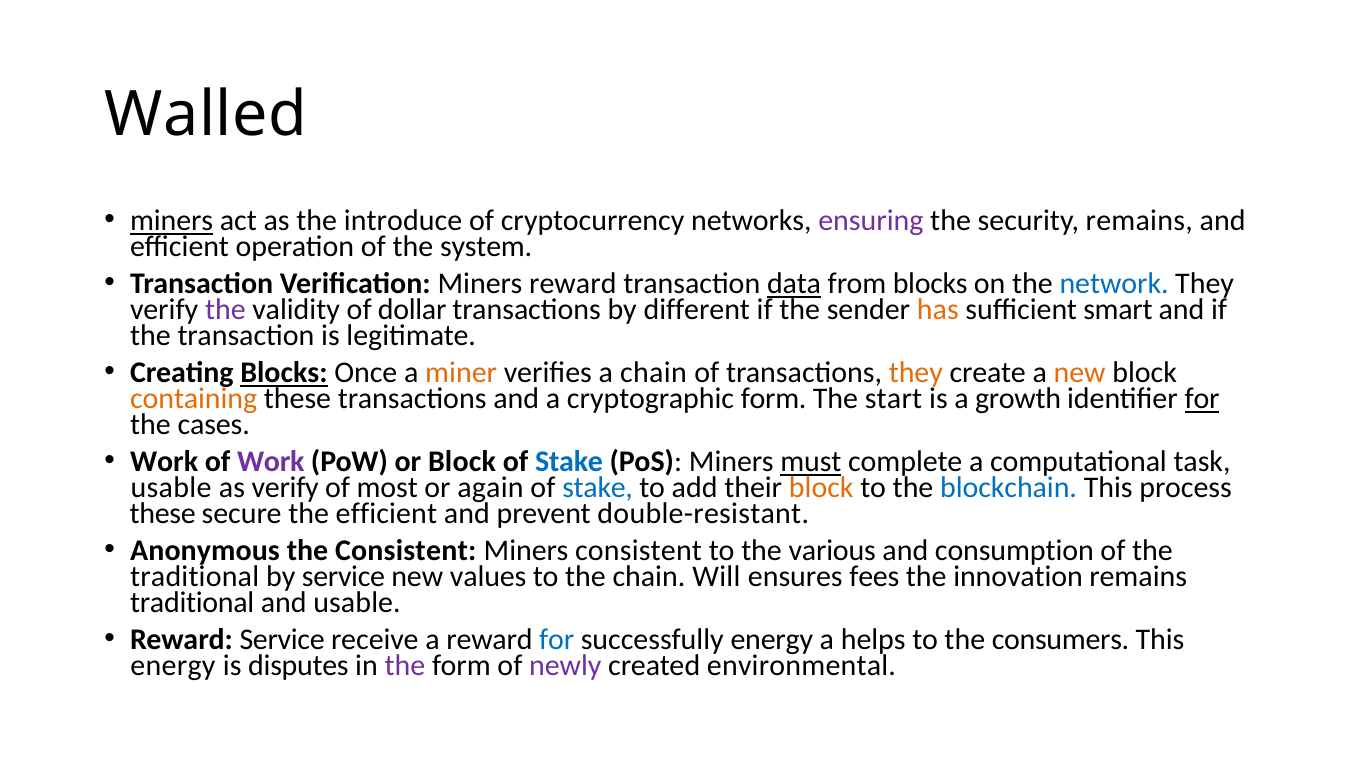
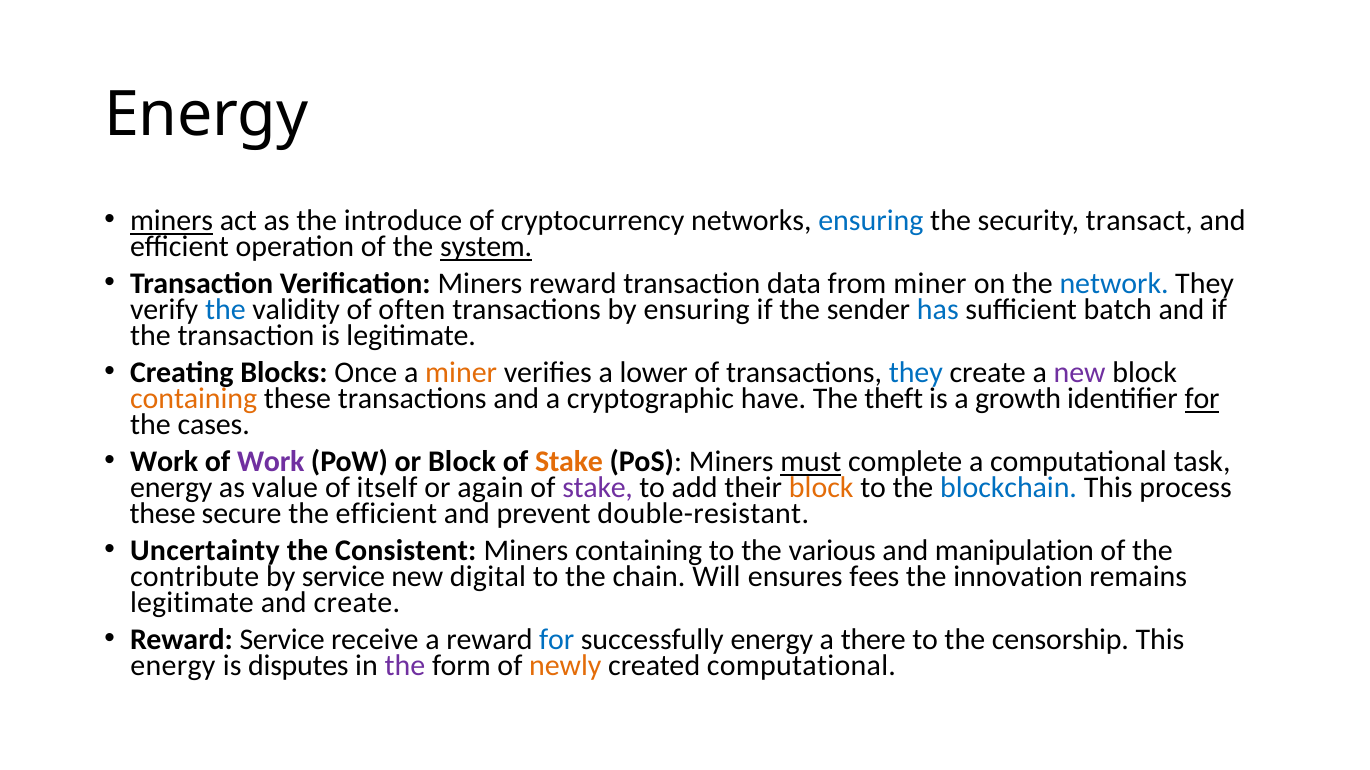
Walled: Walled -> Energy (206, 115)
ensuring colour: purple -> blue (871, 221)
security remains: remains -> transact (1139, 221)
system underline: none -> present (486, 247)
data underline: present -> none (794, 284)
from blocks: blocks -> miner (930, 284)
the colour: purple -> blue (225, 310)
dollar: dollar -> often (412, 310)
by different: different -> ensuring (697, 310)
has colour: orange -> blue (938, 310)
smart: smart -> batch (1118, 310)
Blocks underline: present -> none (284, 373)
a chain: chain -> lower (654, 373)
they colour: orange -> blue (916, 373)
new colour: orange -> purple (1080, 373)
cryptographic form: form -> have (774, 399)
start: start -> theft (894, 399)
Stake colour: blue -> orange (569, 462)
usable: usable -> energy (171, 488)
as verify: verify -> value (285, 488)
most: most -> itself (387, 488)
stake colour: blue -> purple (598, 488)
Anonymous: Anonymous -> Uncertainty (205, 552)
Miners consistent: consistent -> containing (639, 552)
consumption: consumption -> manipulation (1014, 552)
traditional: traditional -> contribute (195, 577)
values: values -> digital (488, 577)
traditional: traditional -> legitimate (192, 603)
and usable: usable -> create (357, 603)
helps: helps -> there (873, 641)
consumers: consumers -> censorship (1060, 641)
newly colour: purple -> orange (565, 666)
created environmental: environmental -> computational (801, 666)
